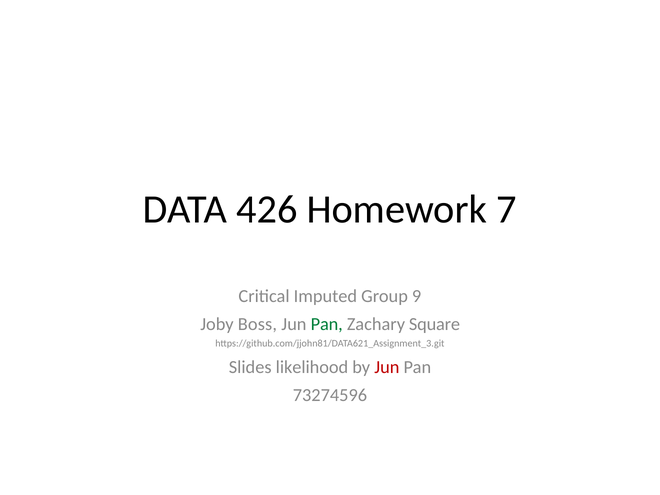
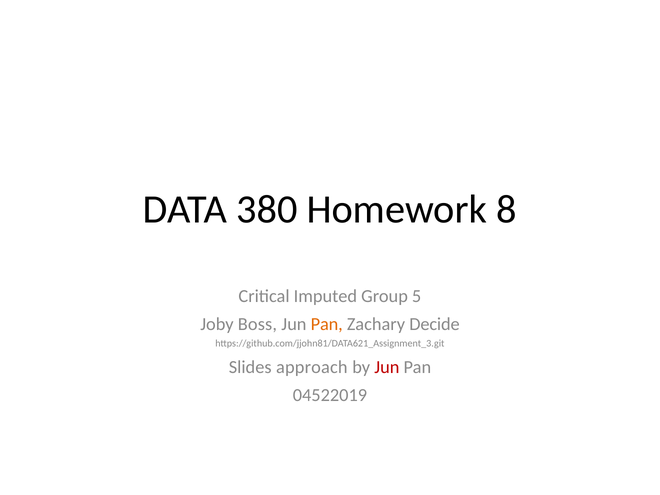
426: 426 -> 380 (267, 210)
7: 7 -> 8 (506, 210)
9: 9 -> 5 (417, 296)
Pan colour: green -> orange (327, 324)
Square: Square -> Decide (434, 324)
likelihood: likelihood -> approach (312, 367)
73274596: 73274596 -> 04522019 (330, 395)
